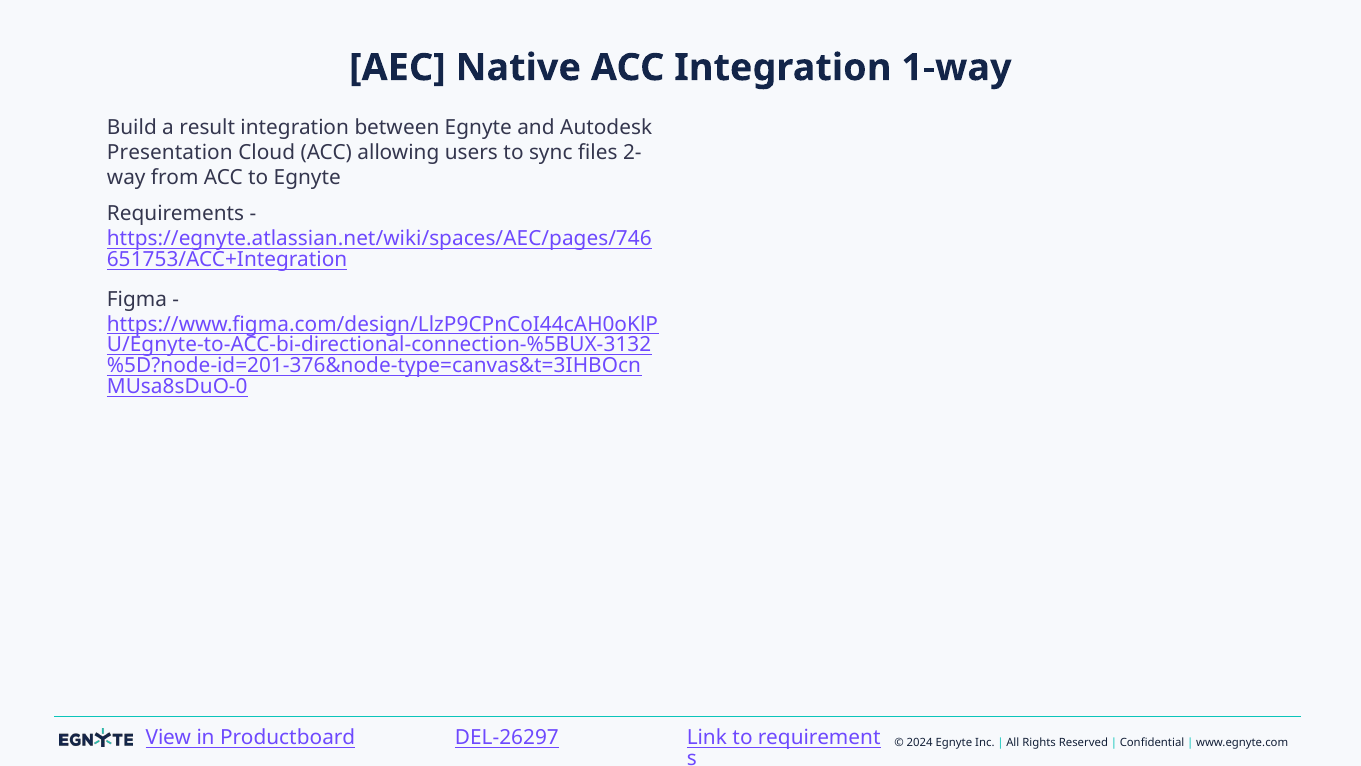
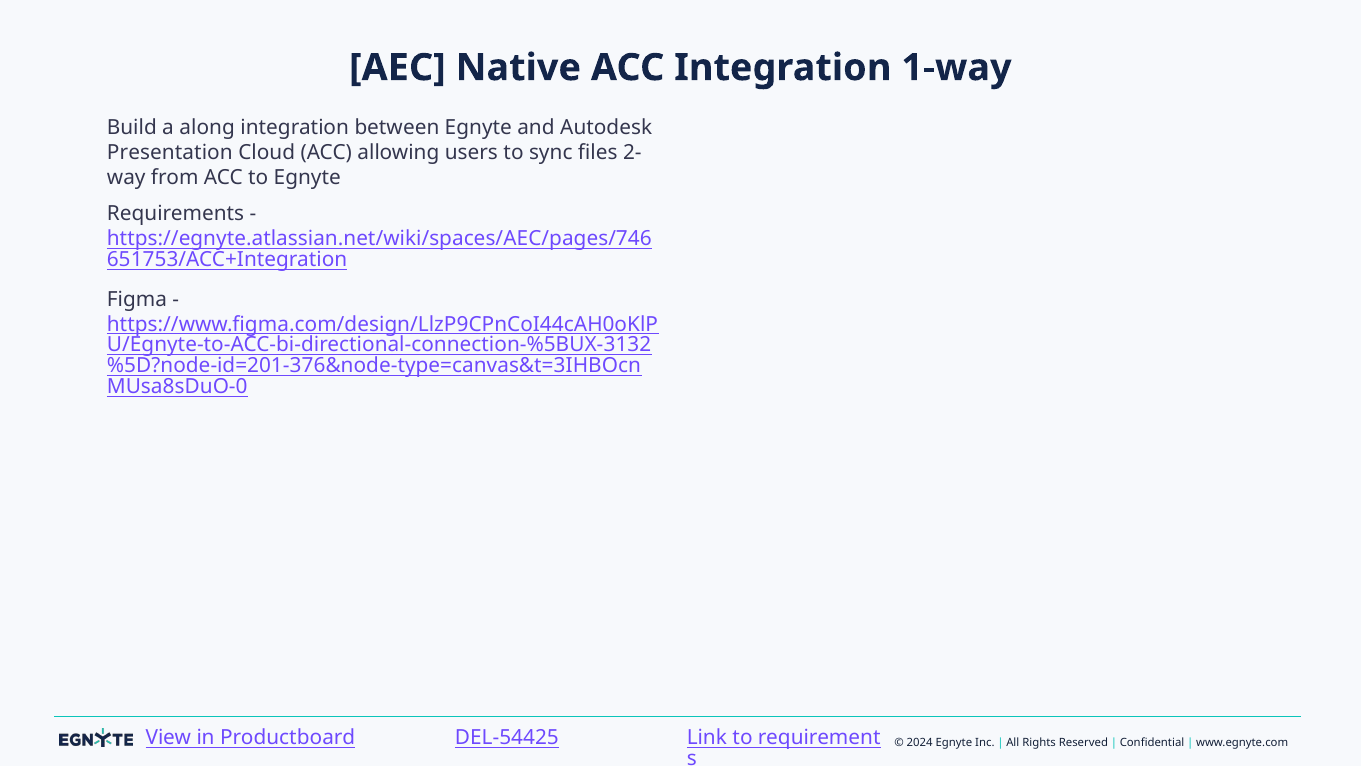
result: result -> along (207, 127)
DEL-26297: DEL-26297 -> DEL-54425 (507, 737)
